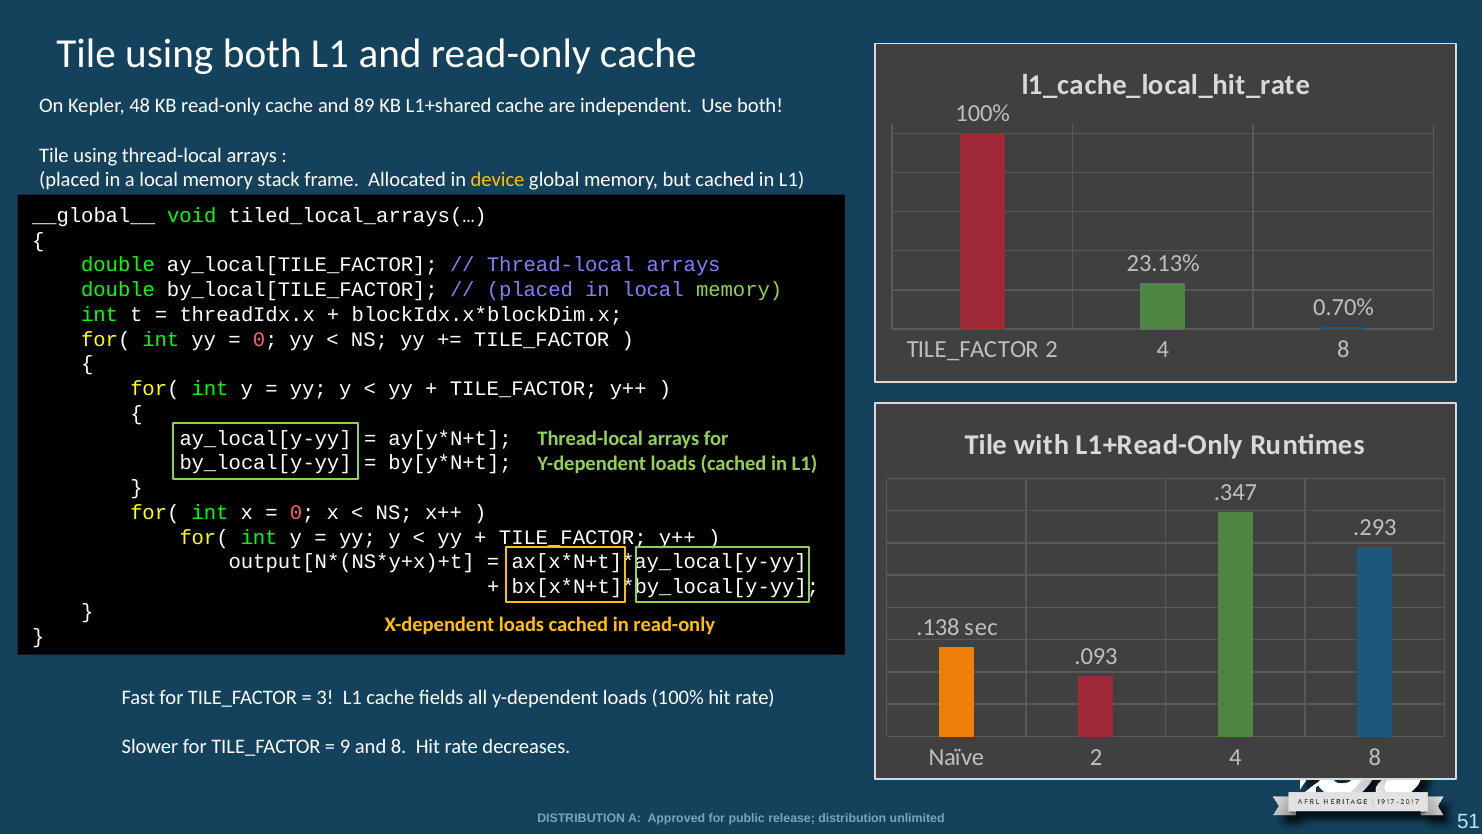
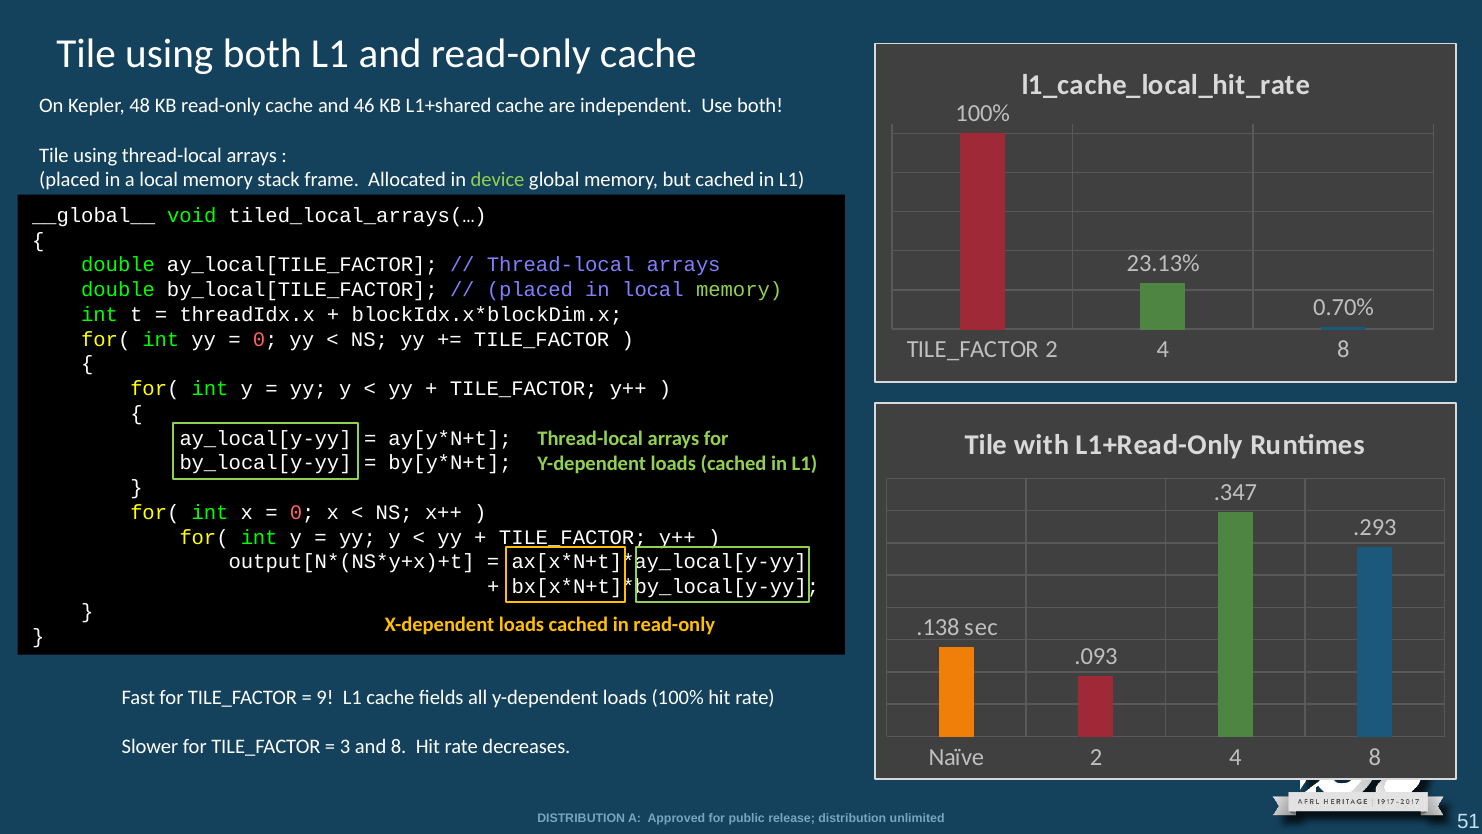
89: 89 -> 46 (364, 106)
device colour: yellow -> light green (498, 180)
3: 3 -> 9 (325, 697)
9: 9 -> 3 (345, 747)
